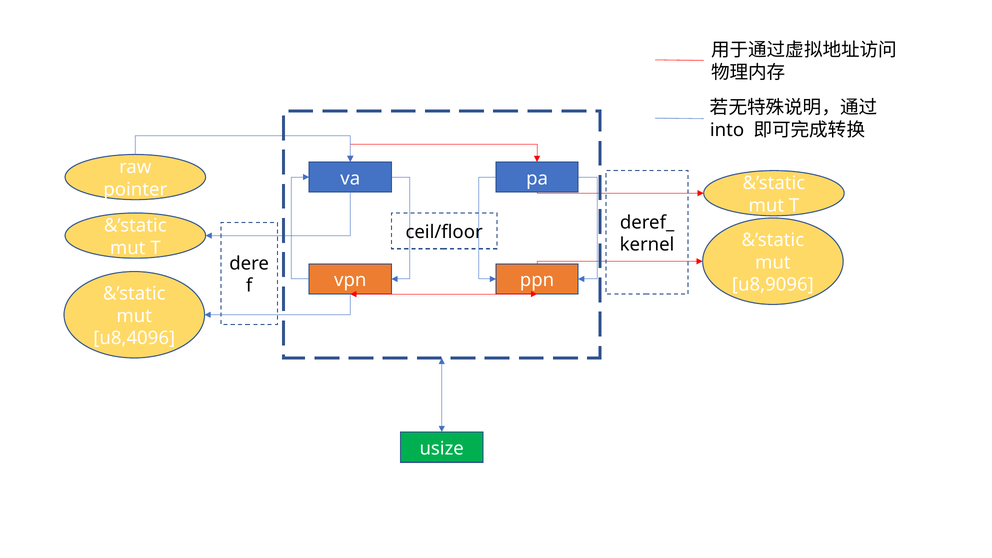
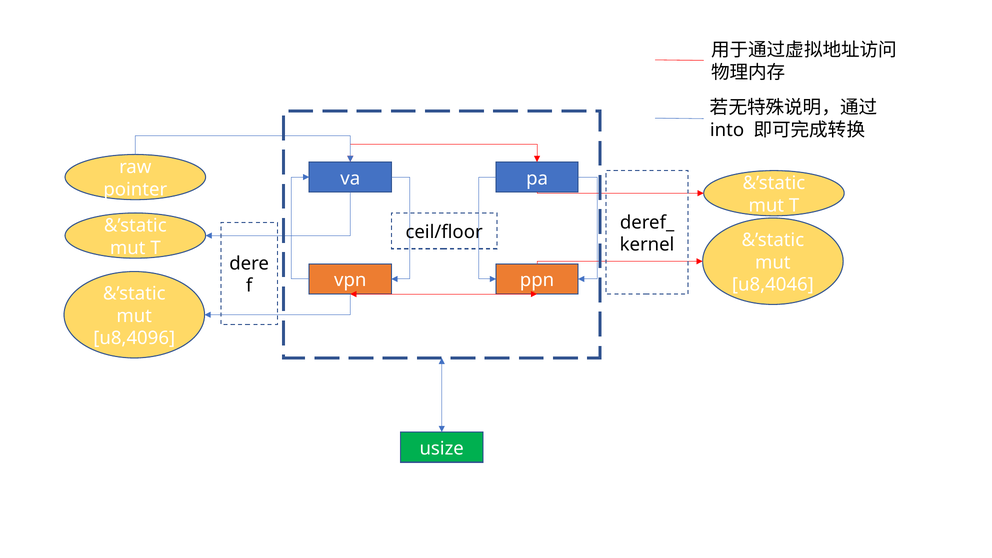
u8,9096: u8,9096 -> u8,4046 (773, 285)
